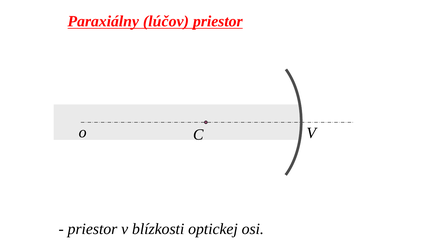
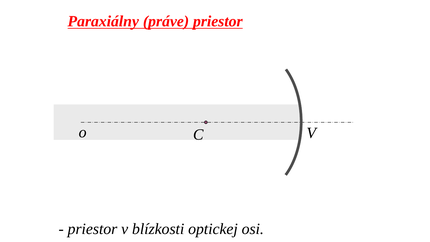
lúčov: lúčov -> práve (166, 21)
